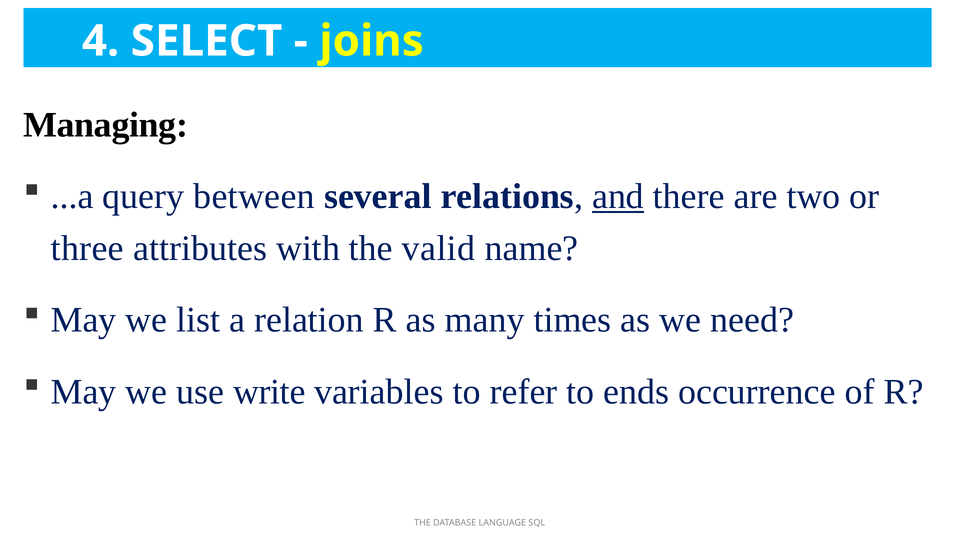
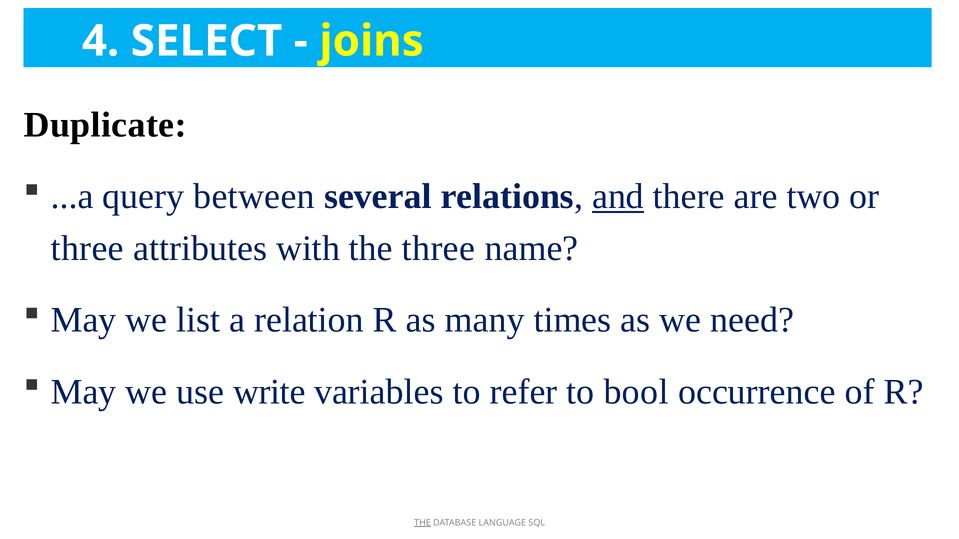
Managing: Managing -> Duplicate (105, 125)
the valid: valid -> three (439, 249)
ends: ends -> bool (636, 392)
THE underline: none -> present (422, 523)
